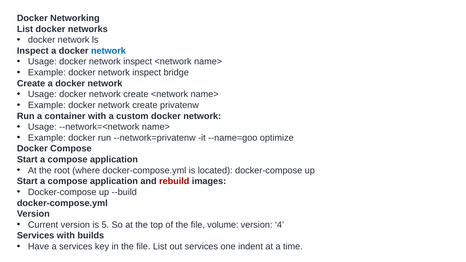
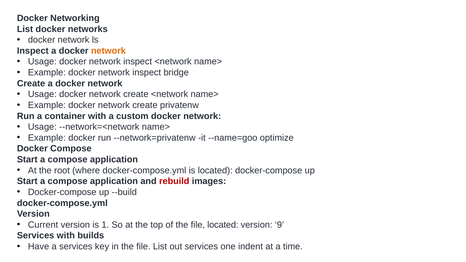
network colour: blue -> orange (108, 51)
5: 5 -> 1 (105, 225)
file volume: volume -> located (223, 225)
4: 4 -> 9 (279, 225)
